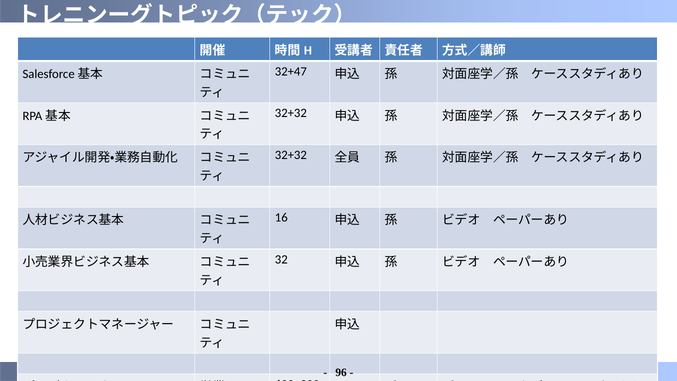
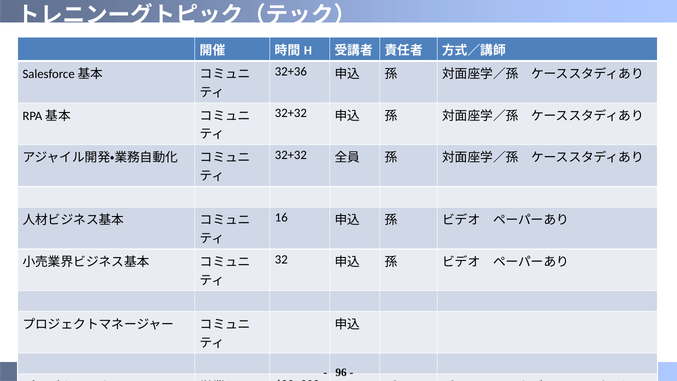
32+47: 32+47 -> 32+36 (291, 71)
